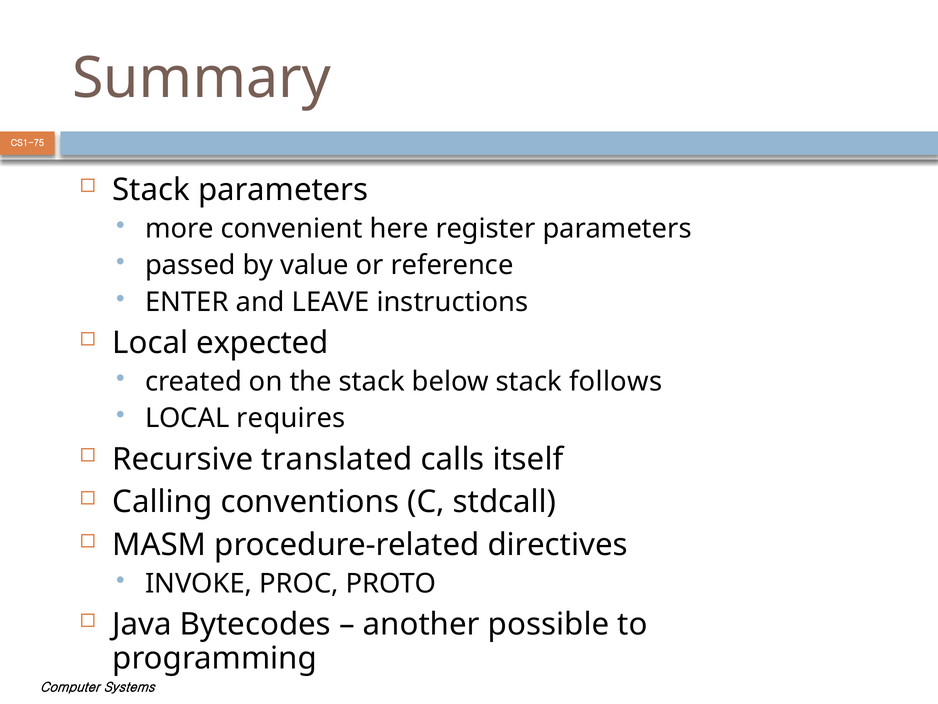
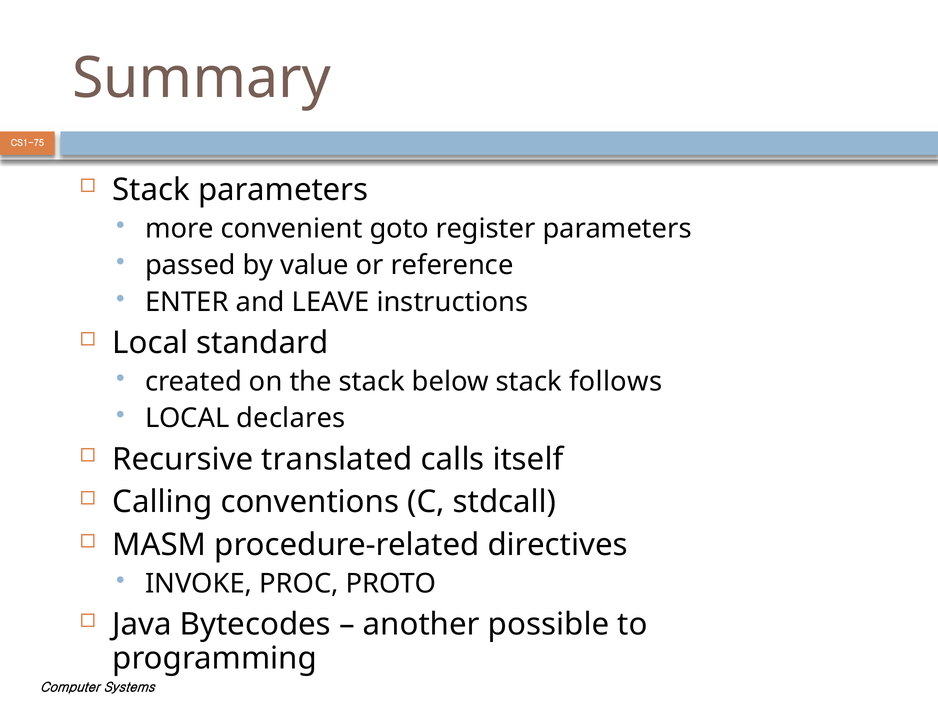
here: here -> goto (399, 228)
expected: expected -> standard (262, 343)
requires: requires -> declares (291, 418)
